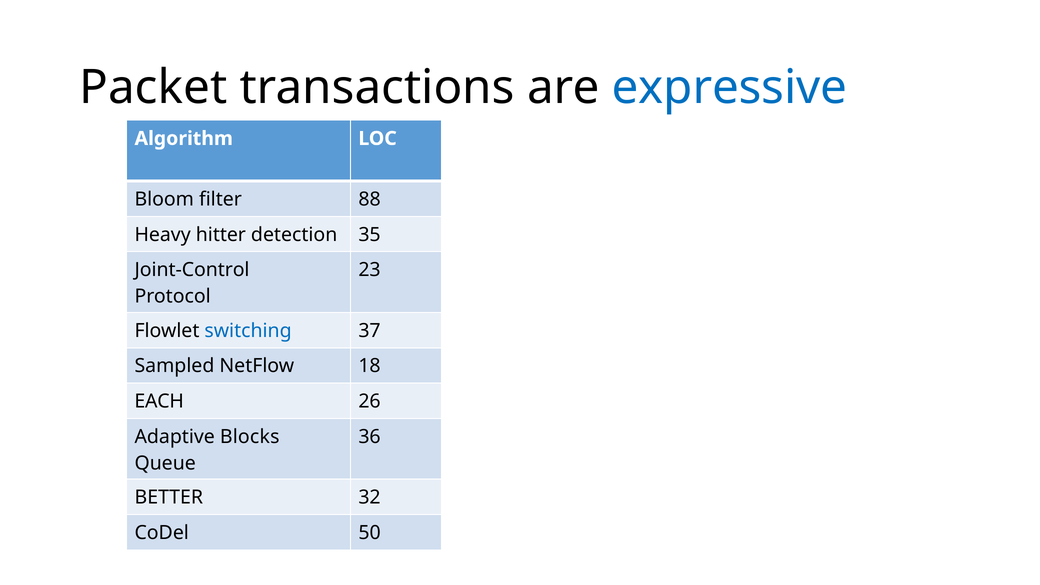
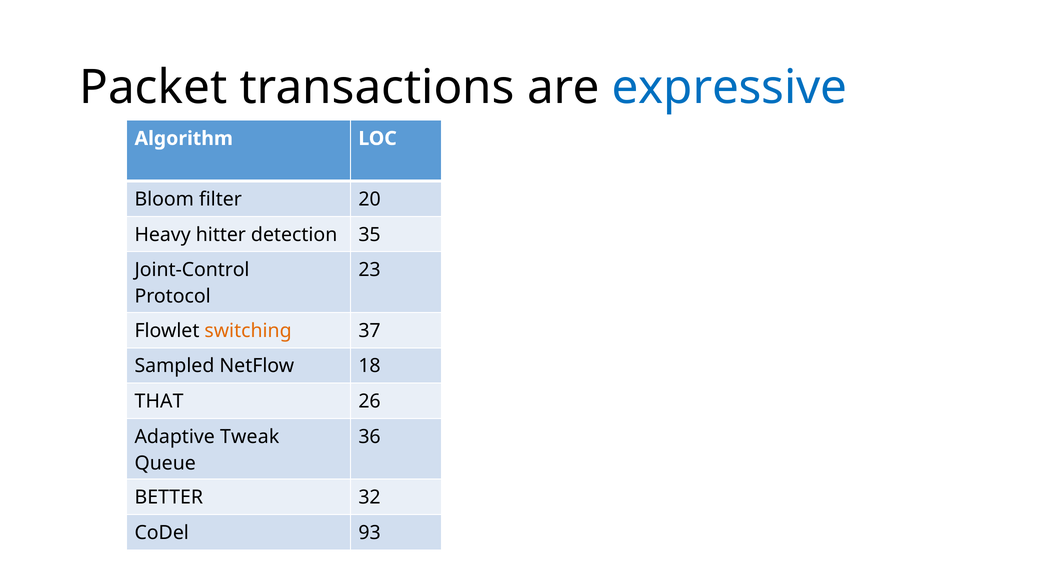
88: 88 -> 20 (370, 199)
switching colour: blue -> orange (248, 331)
EACH: EACH -> THAT (159, 401)
Blocks: Blocks -> Tweak (250, 437)
50: 50 -> 93 (370, 533)
